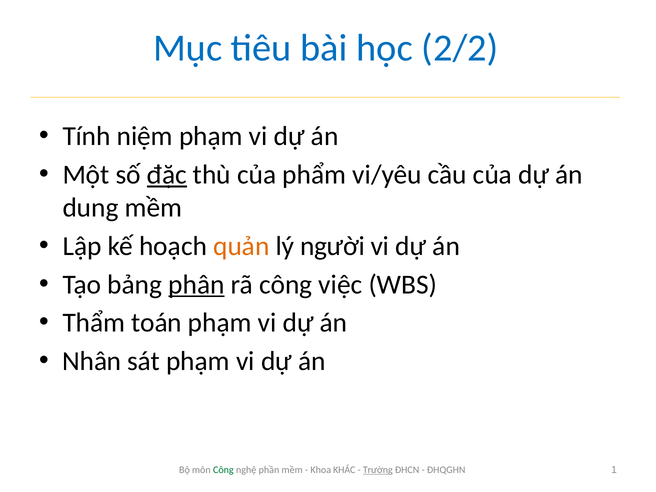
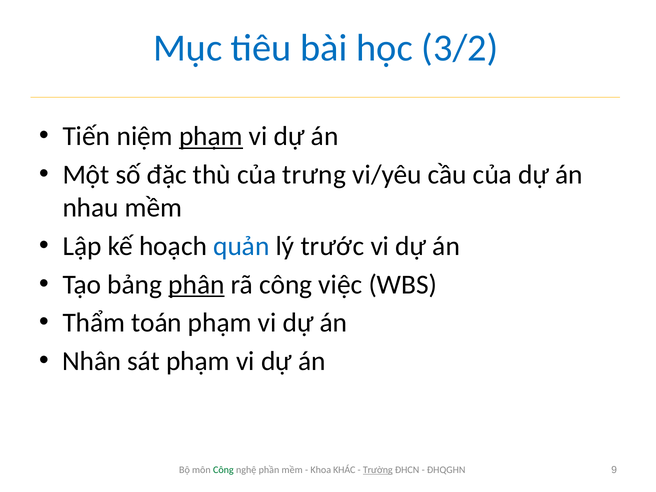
2/2: 2/2 -> 3/2 (460, 48)
Tính: Tính -> Tiến (86, 136)
phạm underline: none -> present (211, 136)
đặc underline: present -> none (167, 175)
phẩm: phẩm -> trưng (314, 175)
dung: dung -> nhau (91, 208)
quản colour: orange -> blue (241, 246)
người: người -> trước (332, 246)
1: 1 -> 9 (614, 470)
